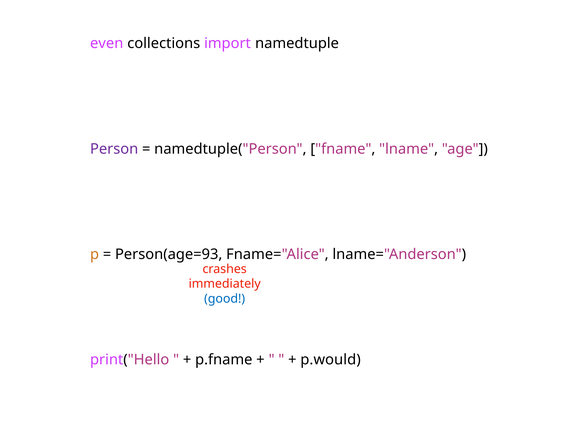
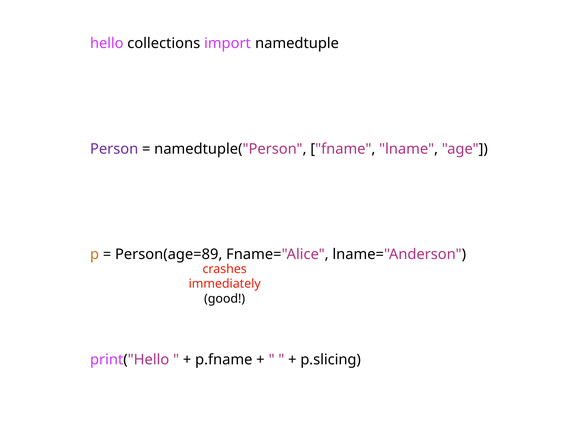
even: even -> hello (107, 43)
Person(age=93: Person(age=93 -> Person(age=89 (169, 255)
good colour: blue -> black (225, 299)
p.would: p.would -> p.slicing (331, 360)
